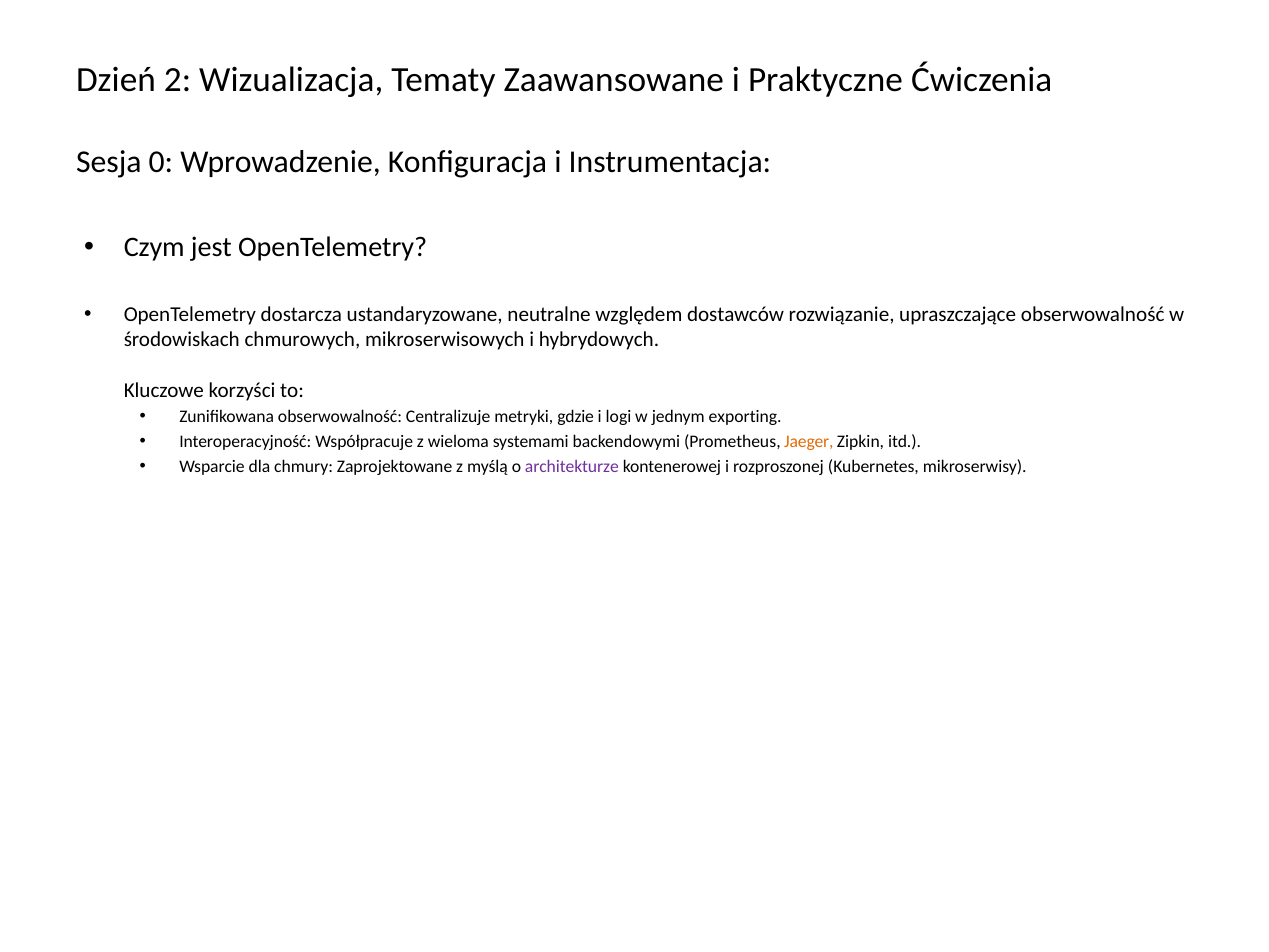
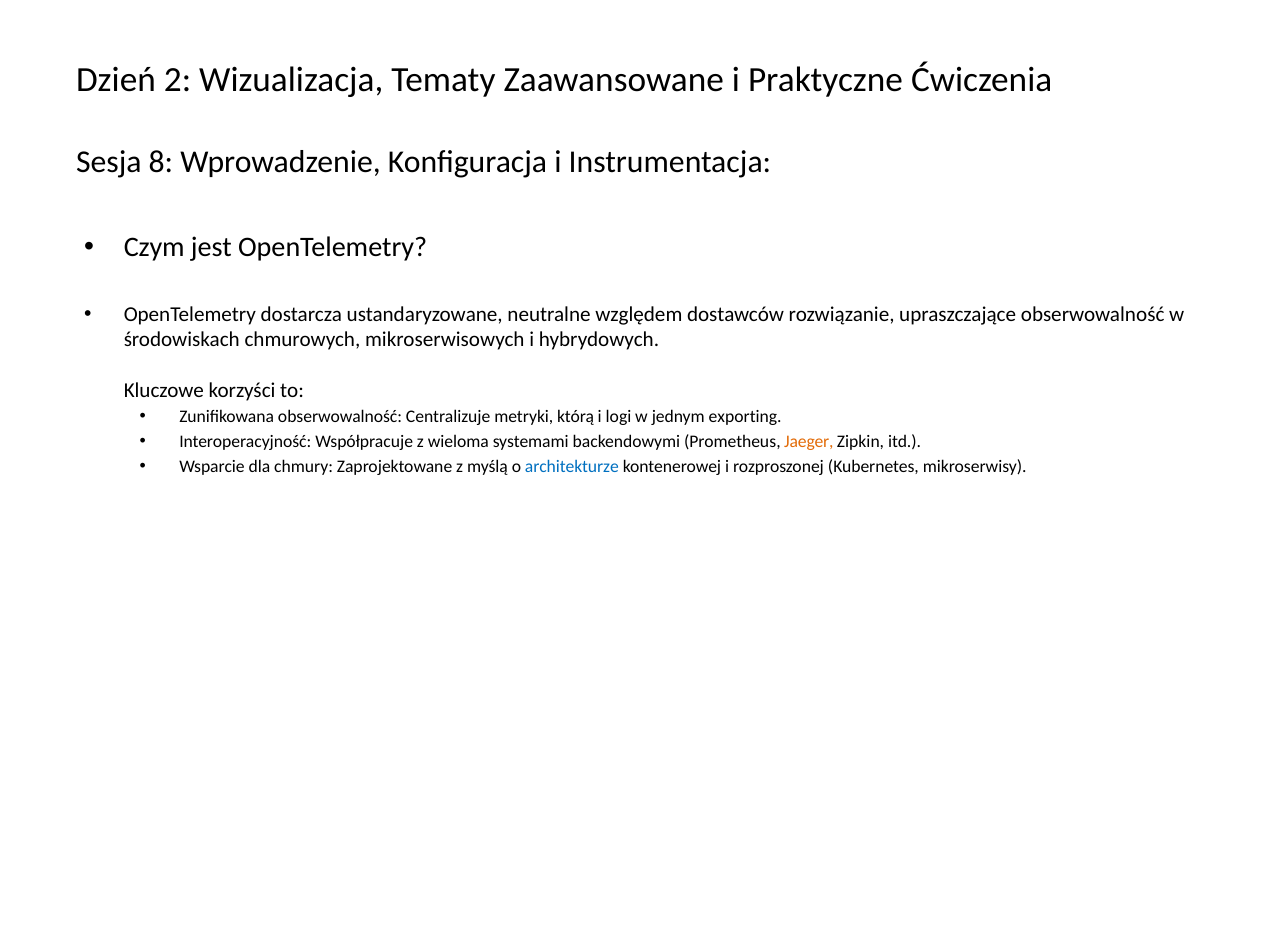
0: 0 -> 8 (161, 162)
gdzie: gdzie -> którą (576, 417)
architekturze colour: purple -> blue (572, 466)
